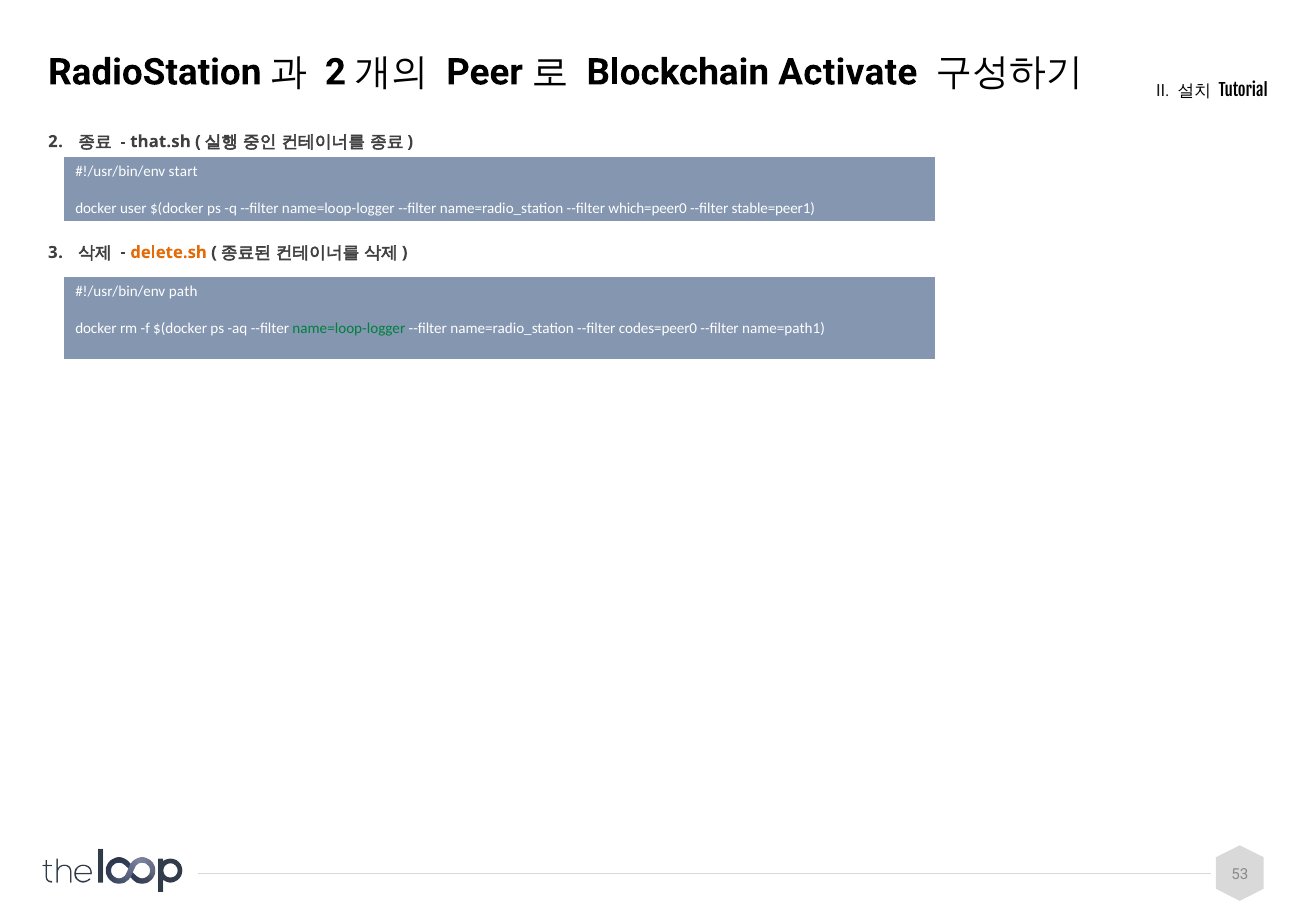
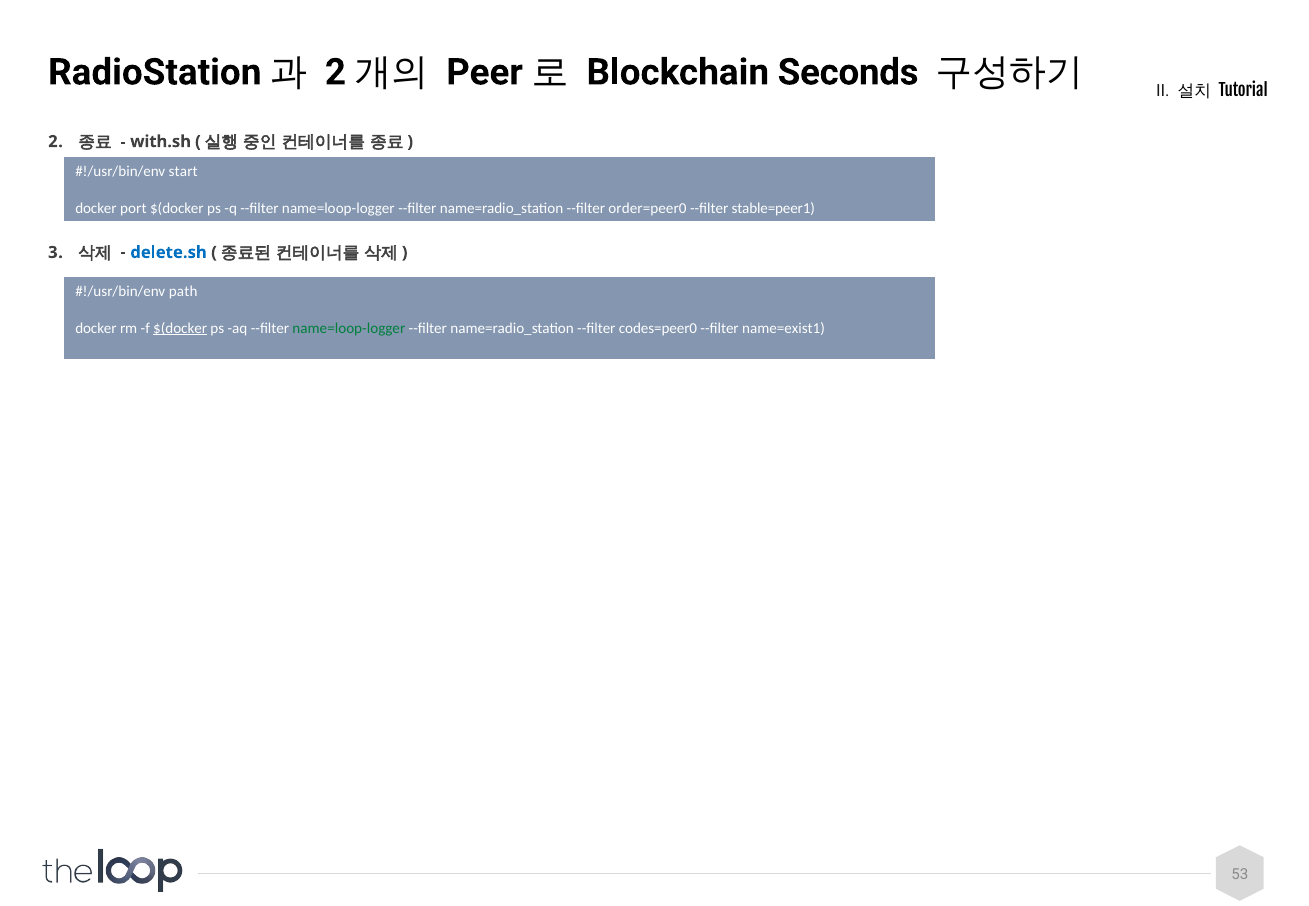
Activate: Activate -> Seconds (848, 72)
that.sh: that.sh -> with.sh (161, 142)
user: user -> port (133, 208)
which=peer0: which=peer0 -> order=peer0 (647, 208)
delete.sh colour: orange -> blue (169, 252)
$(docker underline: none -> present (180, 328)
name=path1: name=path1 -> name=exist1 (784, 328)
